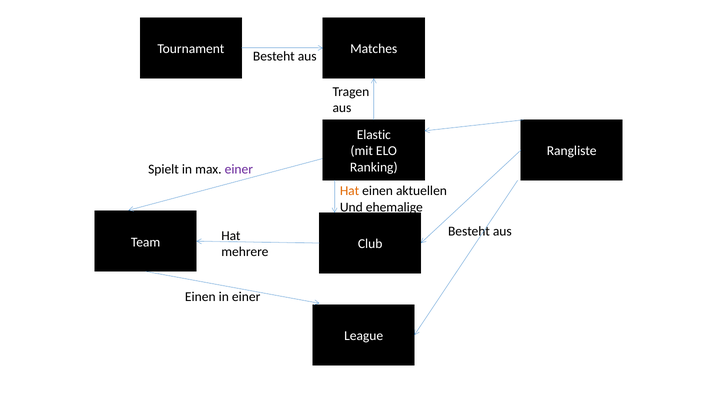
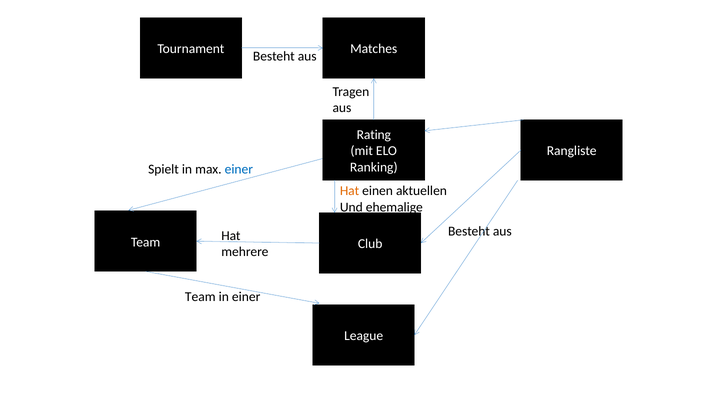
Elastic: Elastic -> Rating (374, 135)
einer colour: purple -> blue (239, 169)
Einen: Einen -> Team (200, 297)
